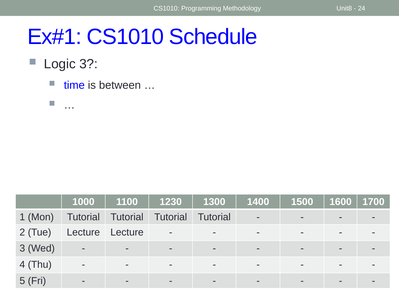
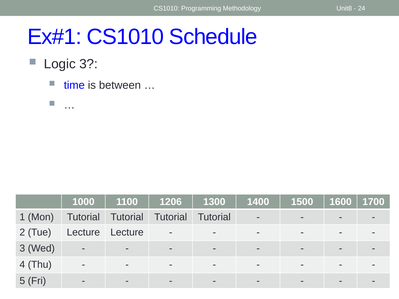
1230: 1230 -> 1206 (171, 202)
